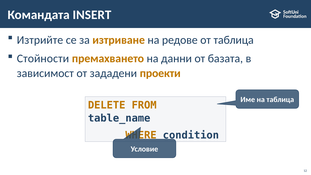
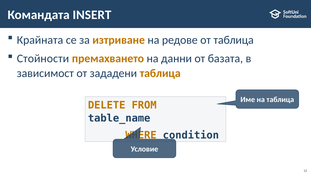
Изтрийте: Изтрийте -> Крайната (40, 40)
зададени проекти: проекти -> таблица (160, 73)
